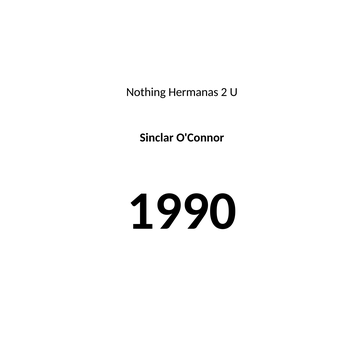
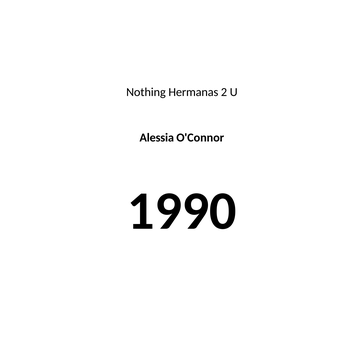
Sinclar: Sinclar -> Alessia (157, 138)
